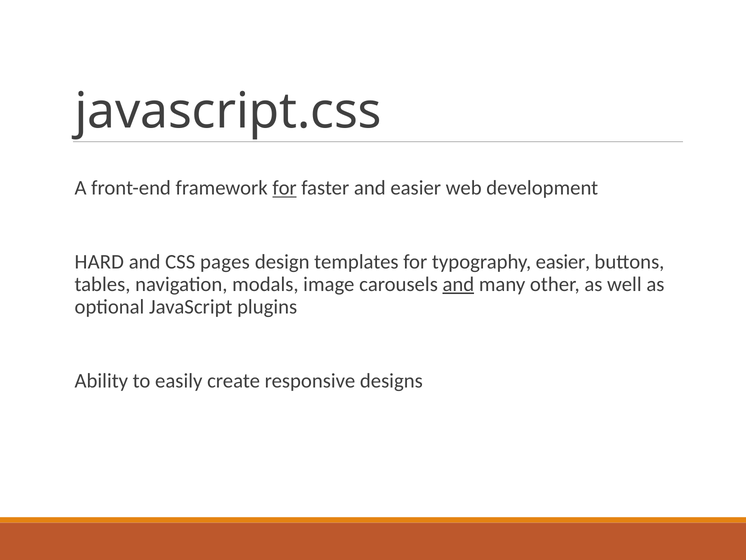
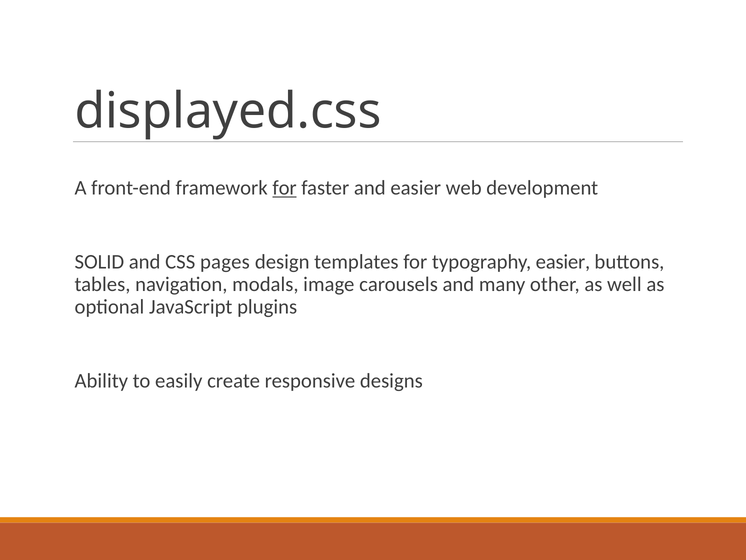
javascript.css: javascript.css -> displayed.css (228, 111)
HARD: HARD -> SOLID (99, 262)
and underline: present -> none (458, 284)
